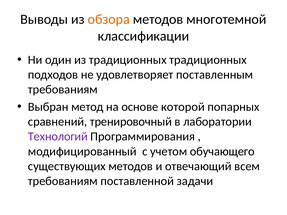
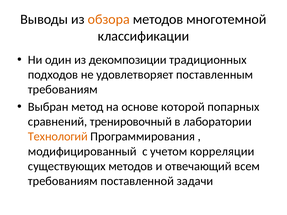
из традиционных: традиционных -> декомпозиции (128, 60)
Технологий colour: purple -> orange (58, 137)
обучающего: обучающего -> корреляции (222, 152)
